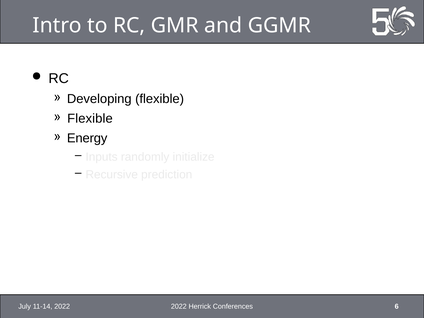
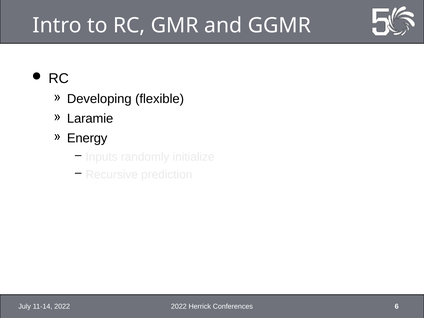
Flexible: Flexible -> Laramie (90, 119)
